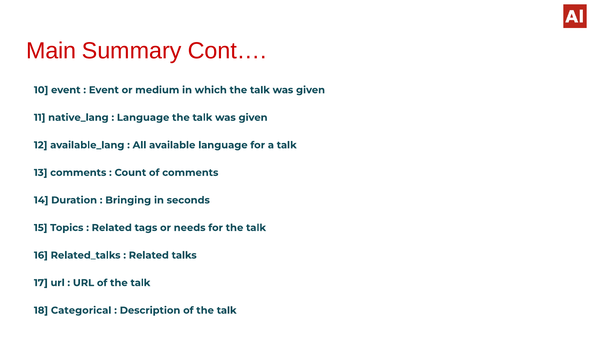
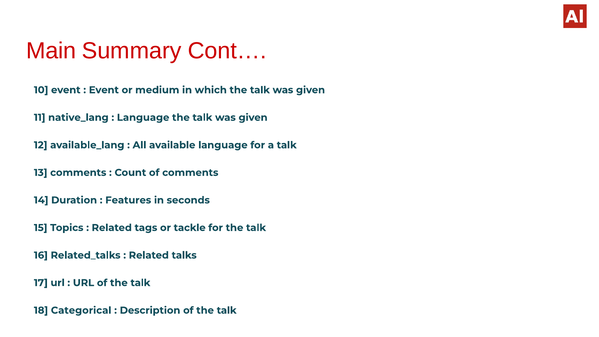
Bringing: Bringing -> Features (128, 200)
needs: needs -> tackle (190, 228)
